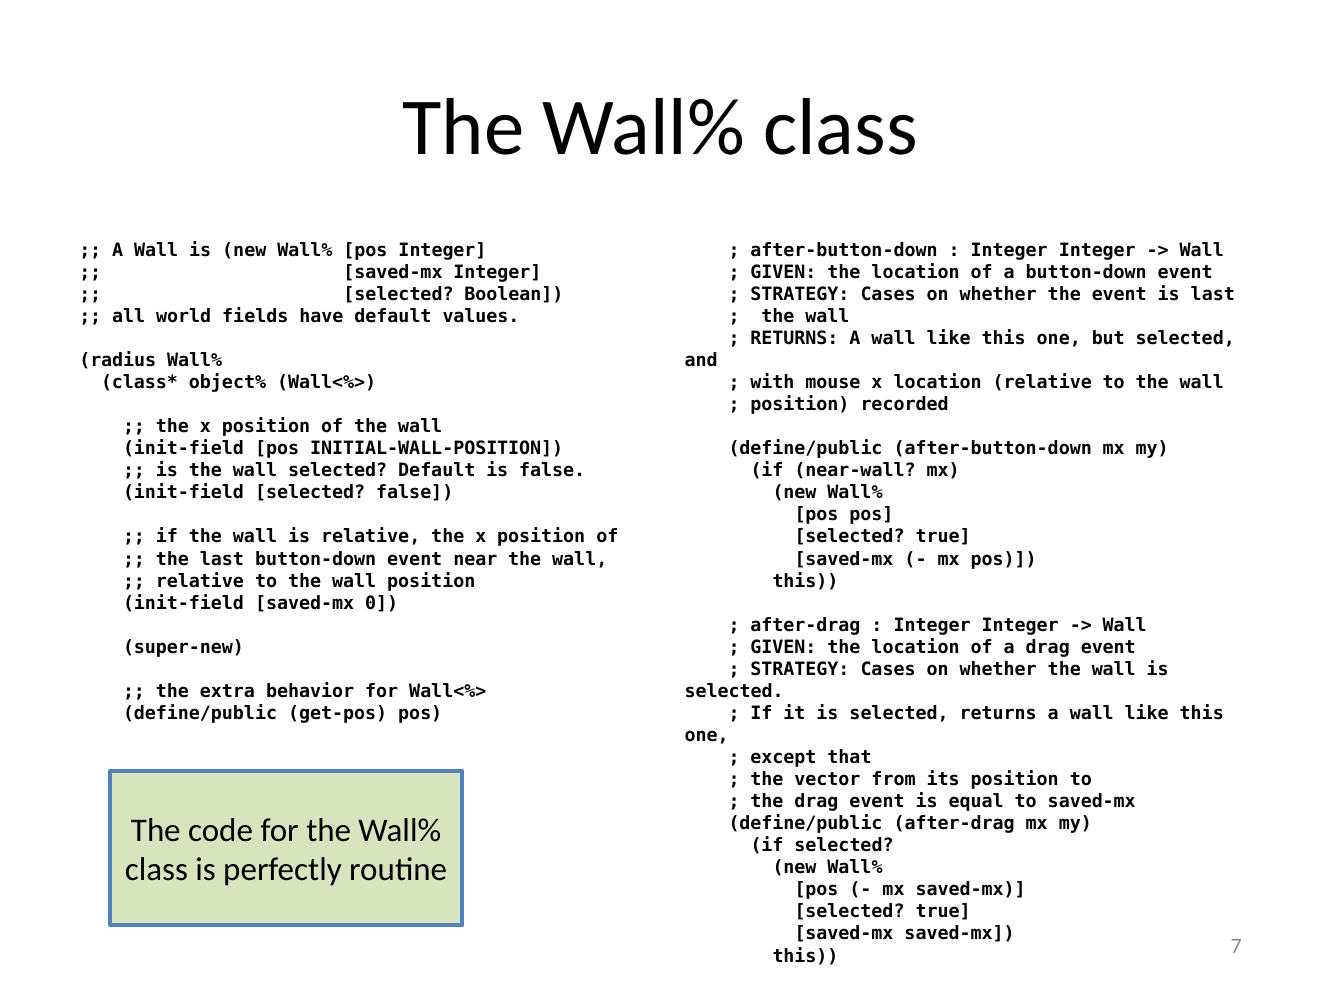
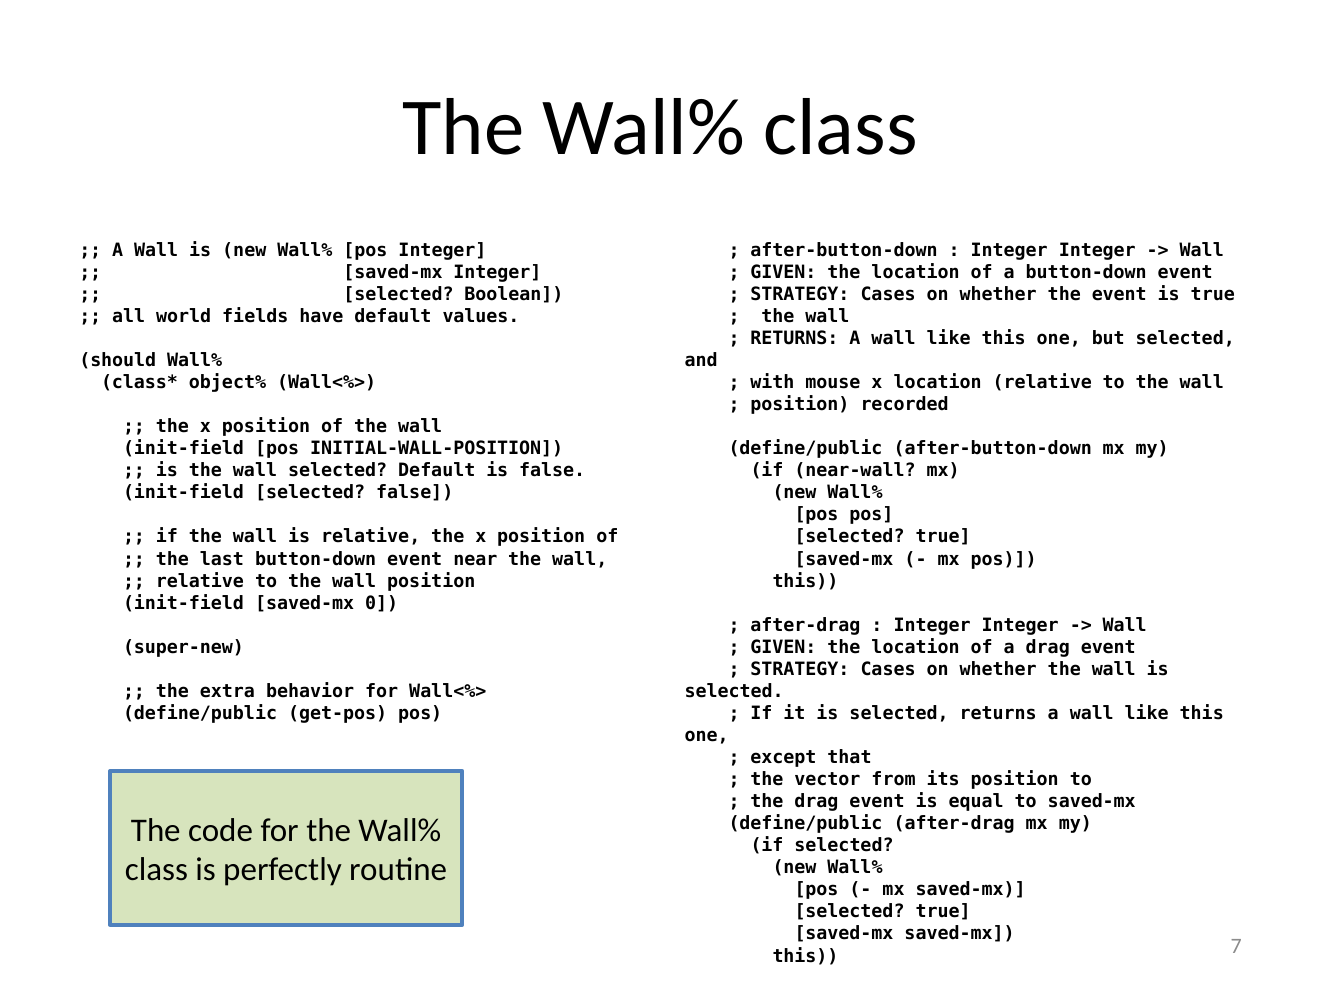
is last: last -> true (1213, 294)
radius: radius -> should (118, 360)
